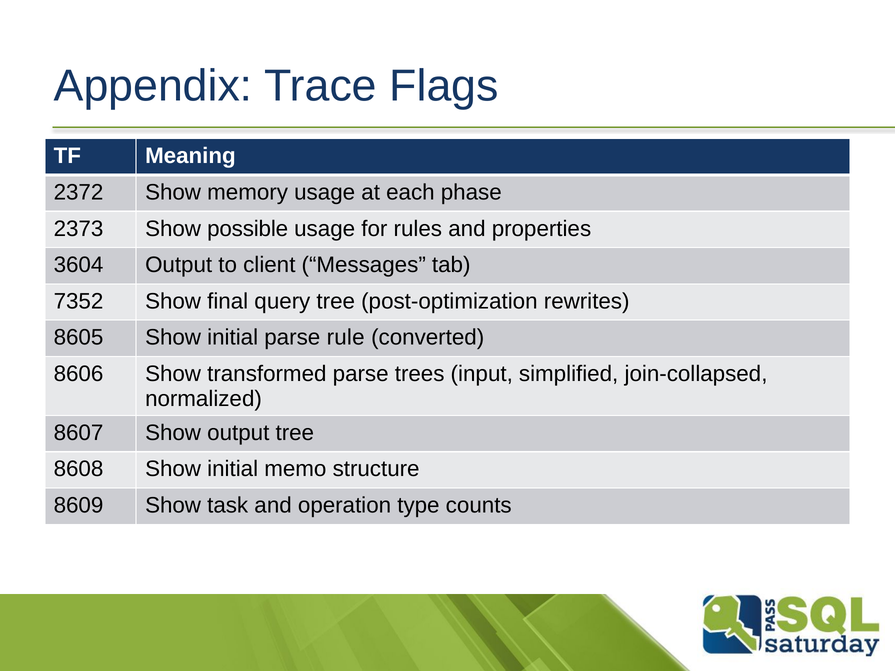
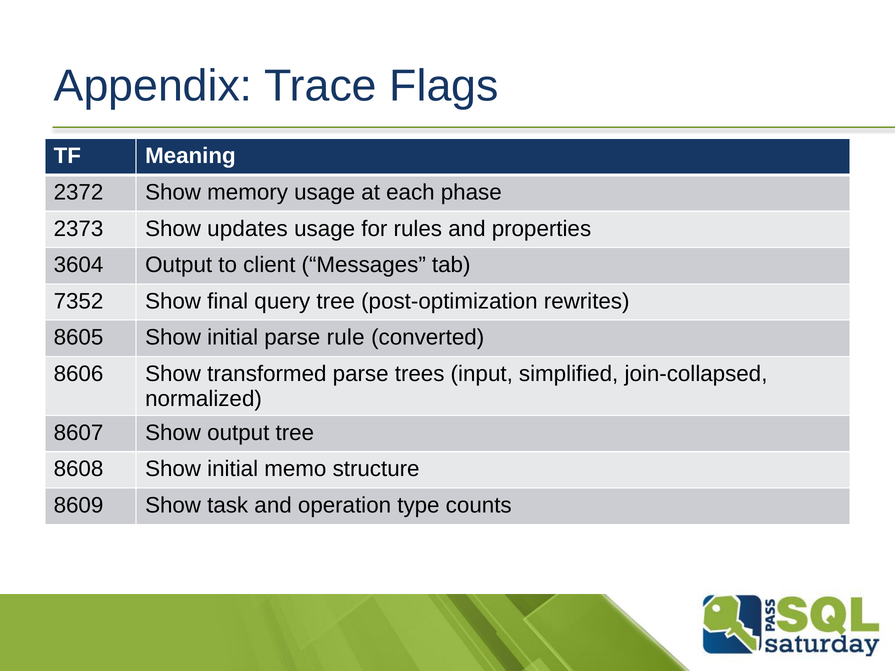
possible: possible -> updates (247, 229)
